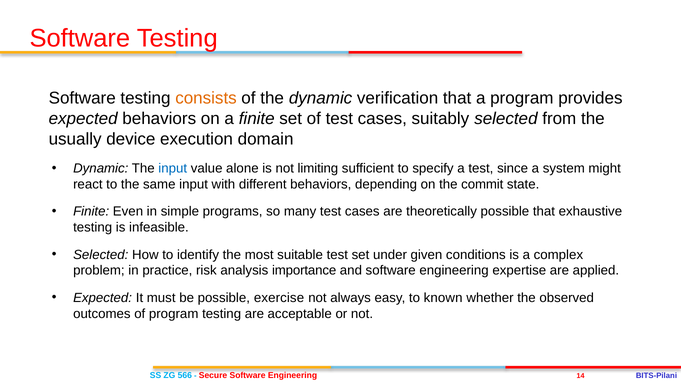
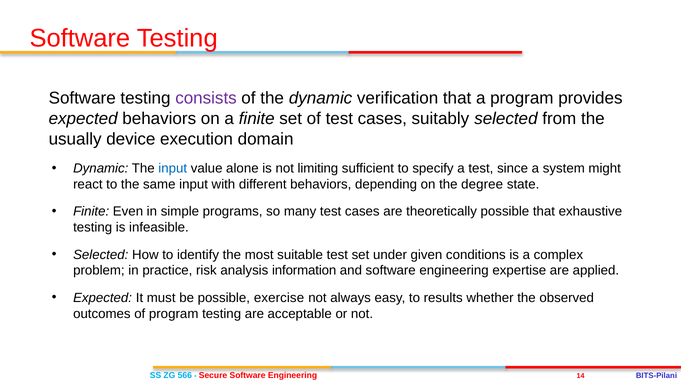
consists colour: orange -> purple (206, 98)
commit: commit -> degree (482, 184)
importance: importance -> information (304, 271)
known: known -> results (443, 298)
